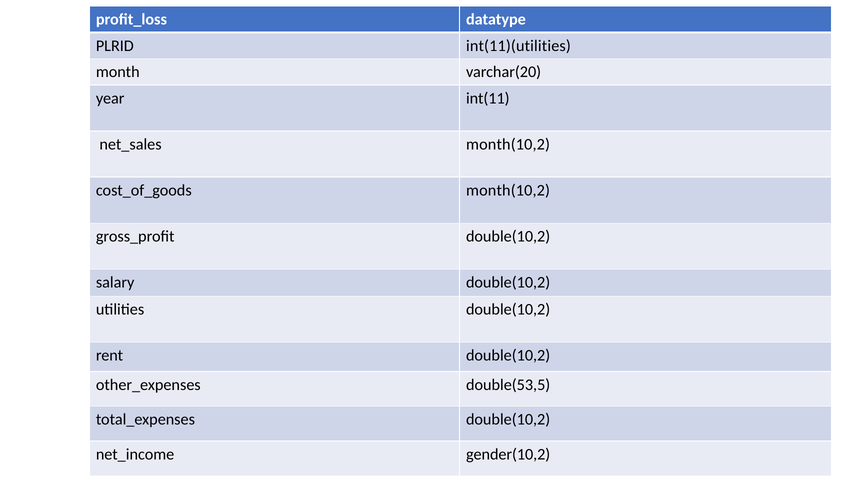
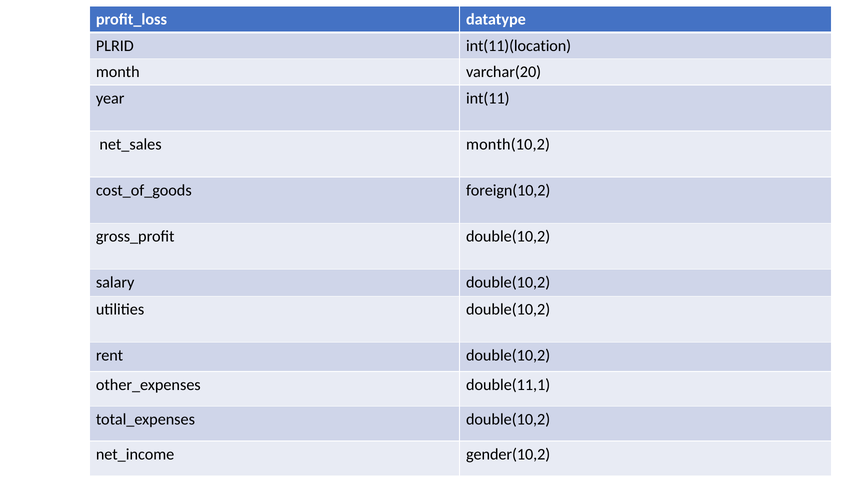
int(11)(utilities: int(11)(utilities -> int(11)(location (519, 46)
month(10,2: month(10,2 -> foreign(10,2 (508, 190)
double(53,5: double(53,5 -> double(11,1 (508, 385)
